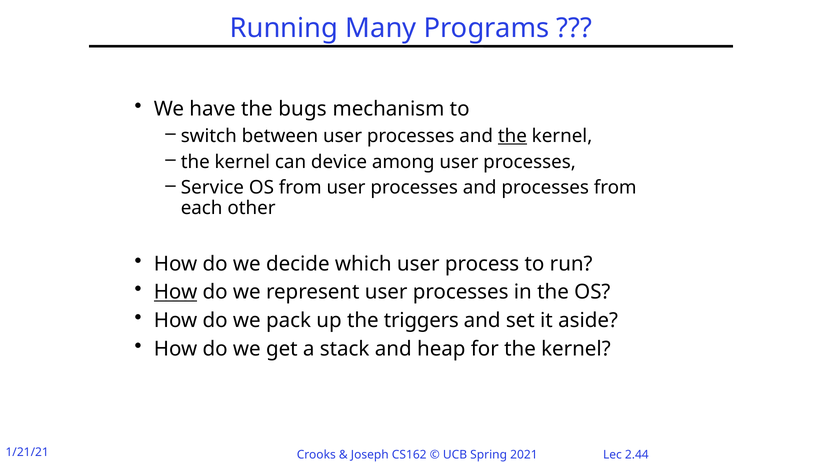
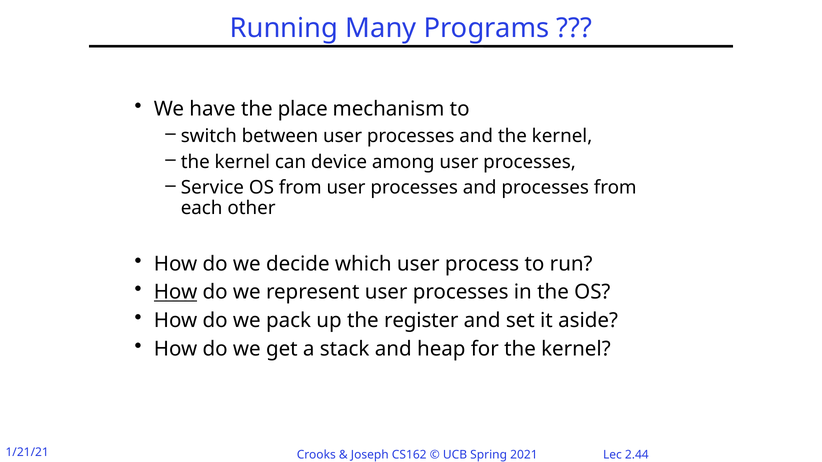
bugs: bugs -> place (303, 109)
the underline: present -> none (512, 136)
triggers: triggers -> register (421, 321)
